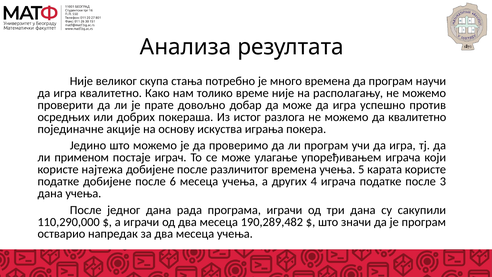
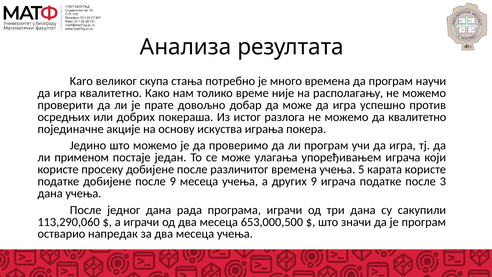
Није: Није -> Karo (81, 81)
играч: играч -> један (171, 157)
улагање: улагање -> улагања (276, 157)
најтежа: најтежа -> просеку (102, 169)
после 6: 6 -> 9 (173, 181)
других 4: 4 -> 9 (314, 181)
110,290,000: 110,290,000 -> 113,290,060 (69, 222)
190,289,482: 190,289,482 -> 653,000,500 (272, 222)
